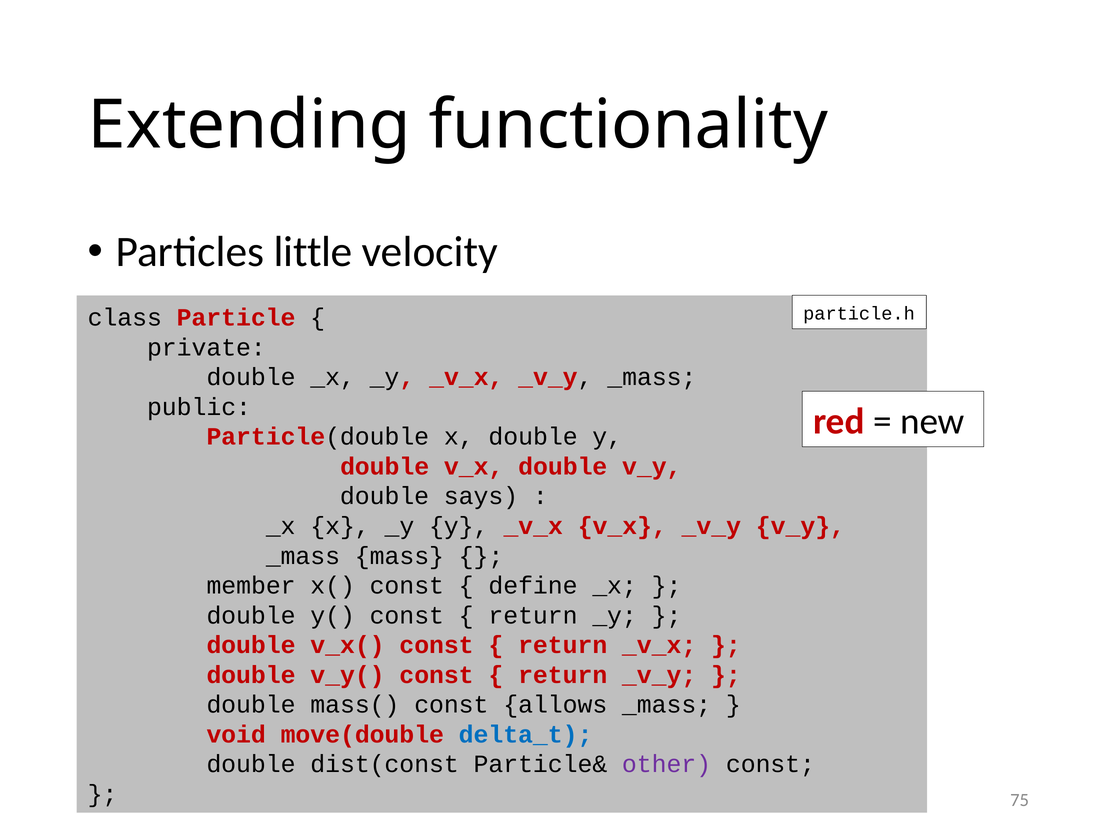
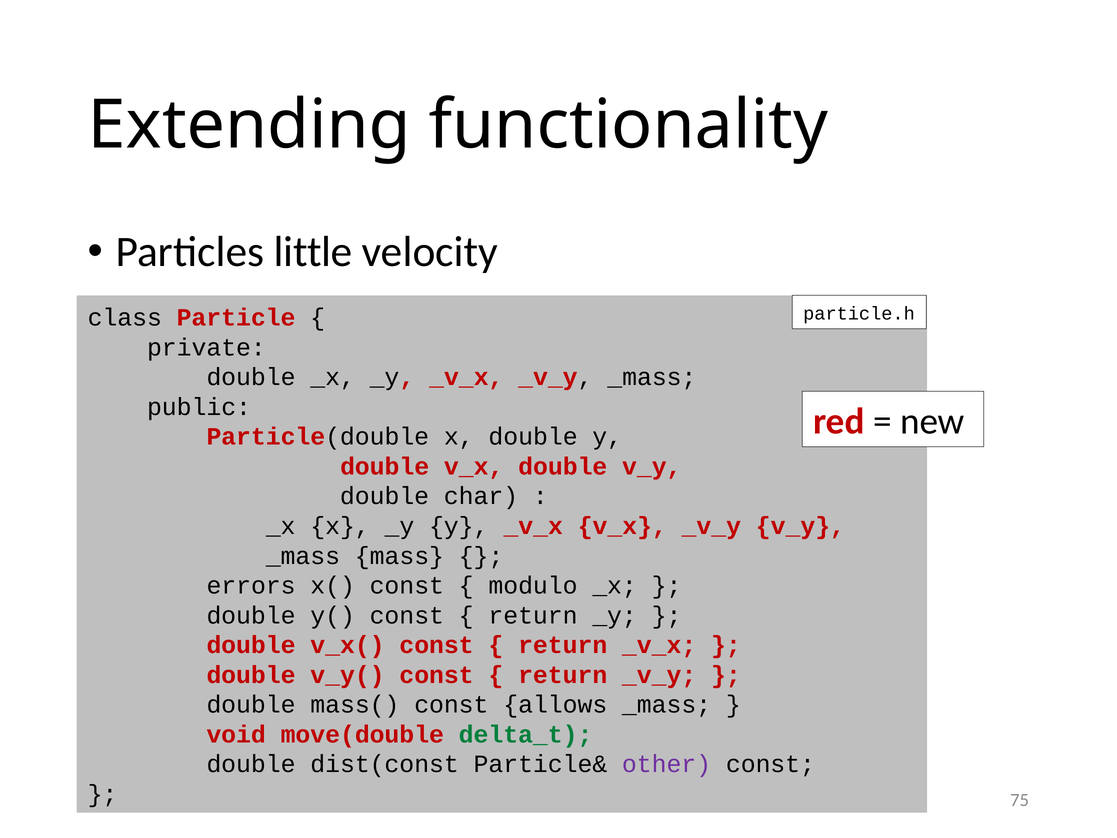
says: says -> char (481, 496)
member: member -> errors (251, 585)
define: define -> modulo (533, 585)
delta_t colour: blue -> green (526, 734)
